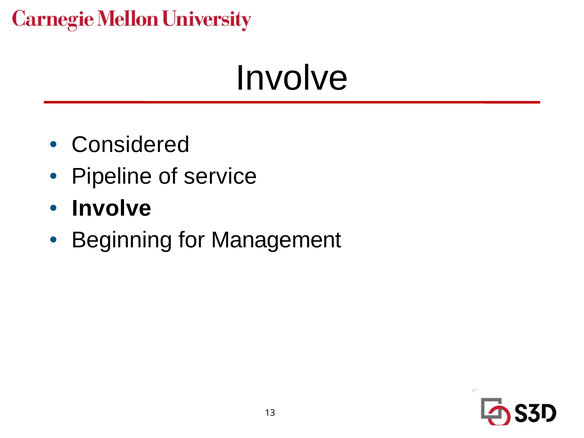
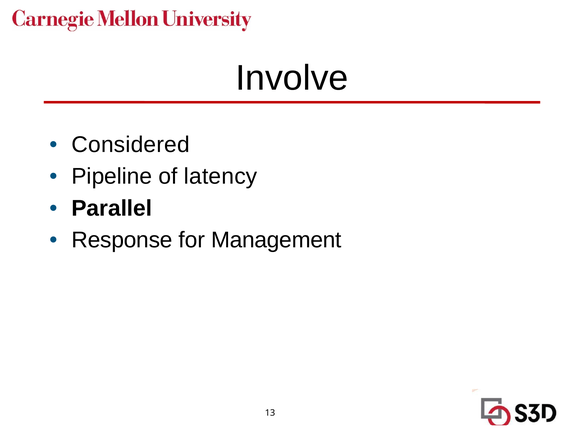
service: service -> latency (221, 176)
Involve: Involve -> Parallel (112, 208)
Beginning: Beginning -> Response (122, 240)
